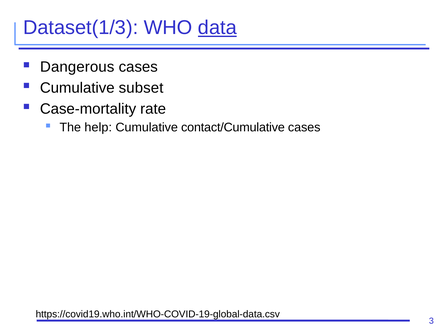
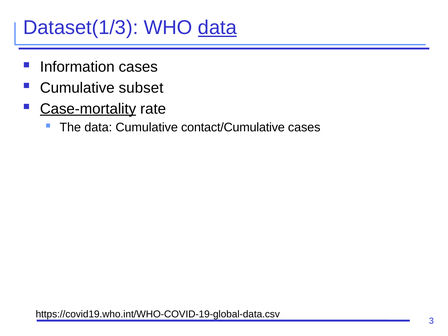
Dangerous: Dangerous -> Information (77, 67)
Case-mortality underline: none -> present (88, 109)
The help: help -> data (98, 128)
